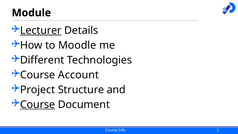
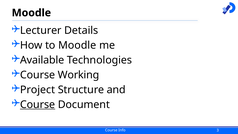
Module: Module -> Moodle (31, 13)
Lecturer underline: present -> none (41, 30)
Different: Different -> Available (42, 60)
Account: Account -> Working (79, 75)
